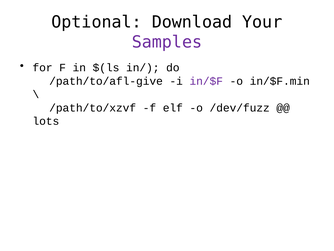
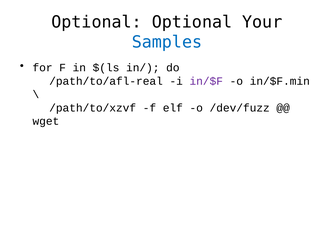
Optional Download: Download -> Optional (192, 22)
Samples colour: purple -> blue (167, 42)
/path/to/afl-give: /path/to/afl-give -> /path/to/afl-real (106, 81)
lots: lots -> wget (46, 121)
